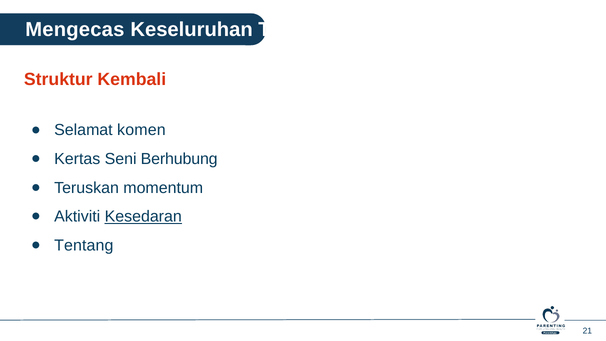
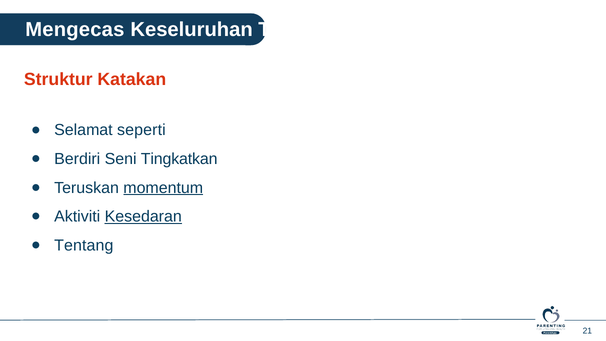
Kembali: Kembali -> Katakan (132, 79)
komen: komen -> seperti (141, 130)
Kertas: Kertas -> Berdiri (77, 159)
Berhubung: Berhubung -> Tingkatkan (179, 159)
momentum underline: none -> present (163, 188)
